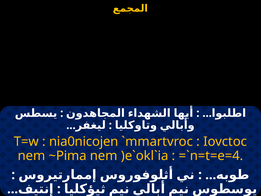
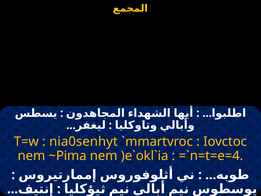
nia0nicojen: nia0nicojen -> nia0senhyt (84, 141)
